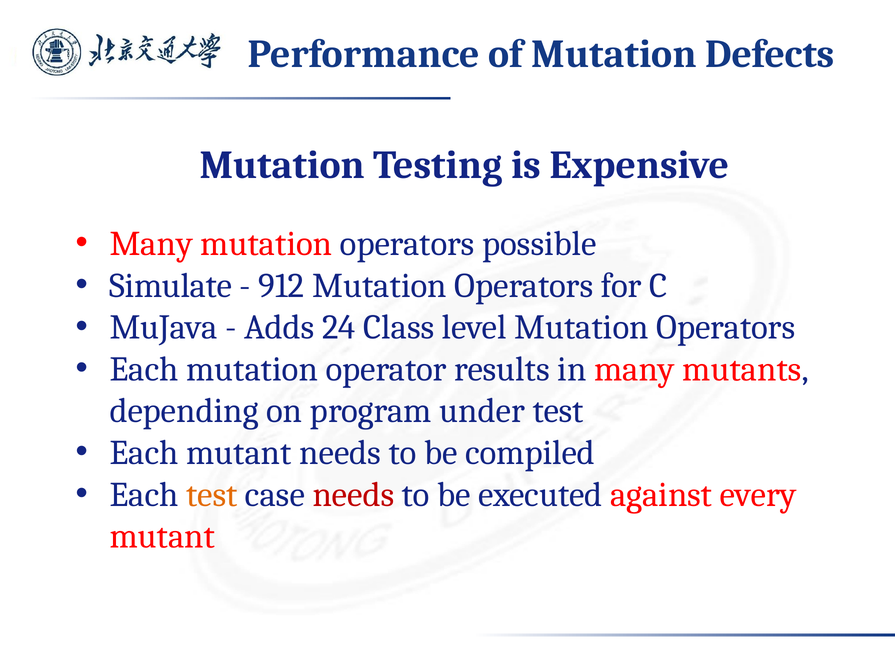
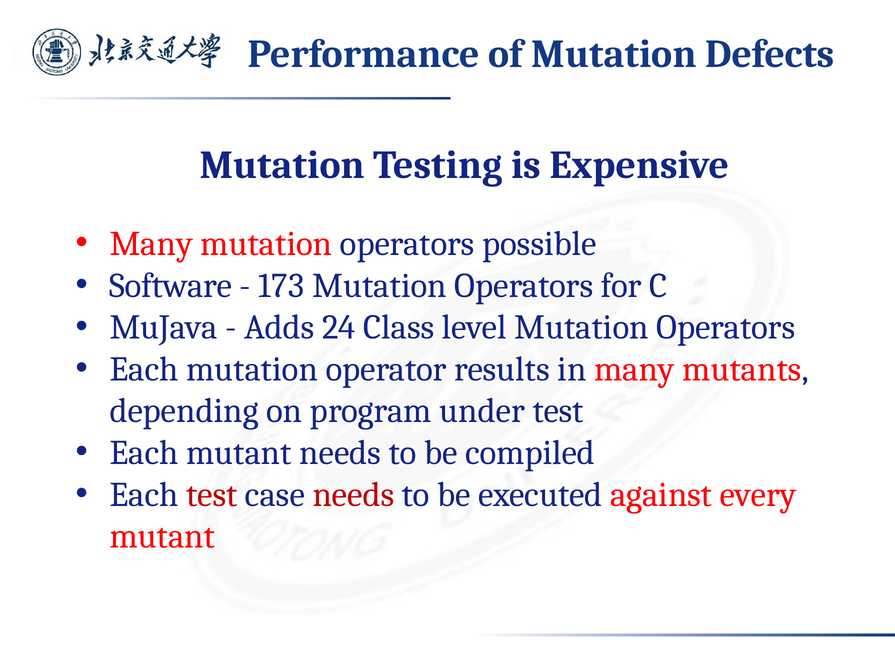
Simulate: Simulate -> Software (171, 286)
912: 912 -> 173 (281, 286)
test colour: orange -> red (212, 495)
